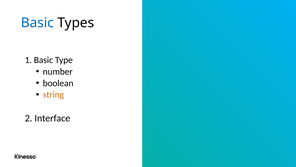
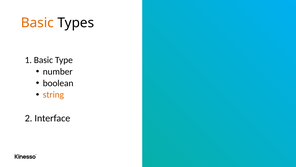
Basic colour: blue -> orange (37, 23)
